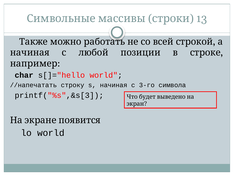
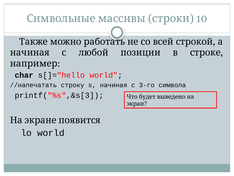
13: 13 -> 10 (202, 18)
